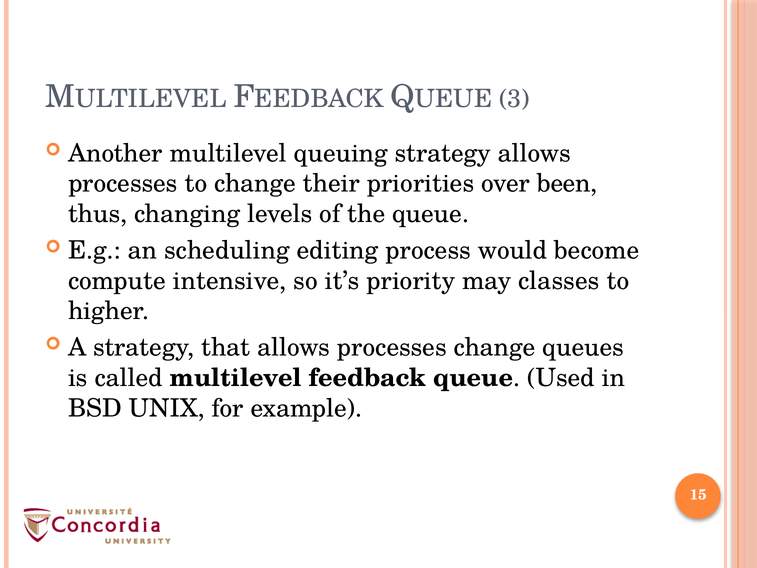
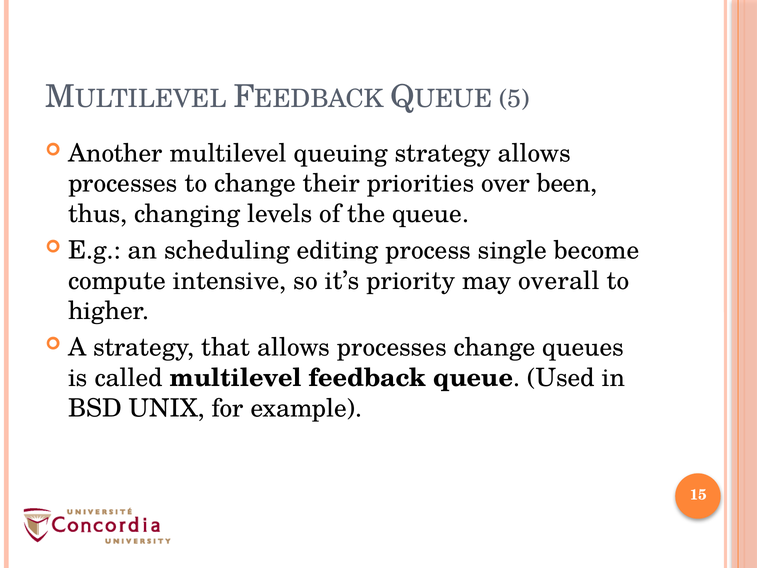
3: 3 -> 5 (514, 99)
would: would -> single (512, 250)
classes: classes -> overall (559, 281)
